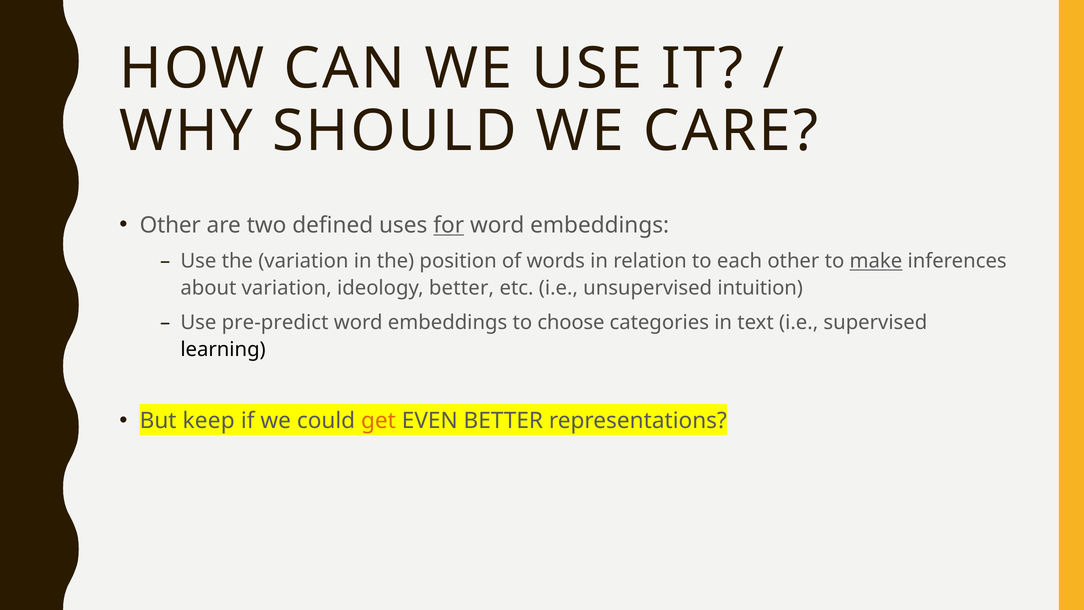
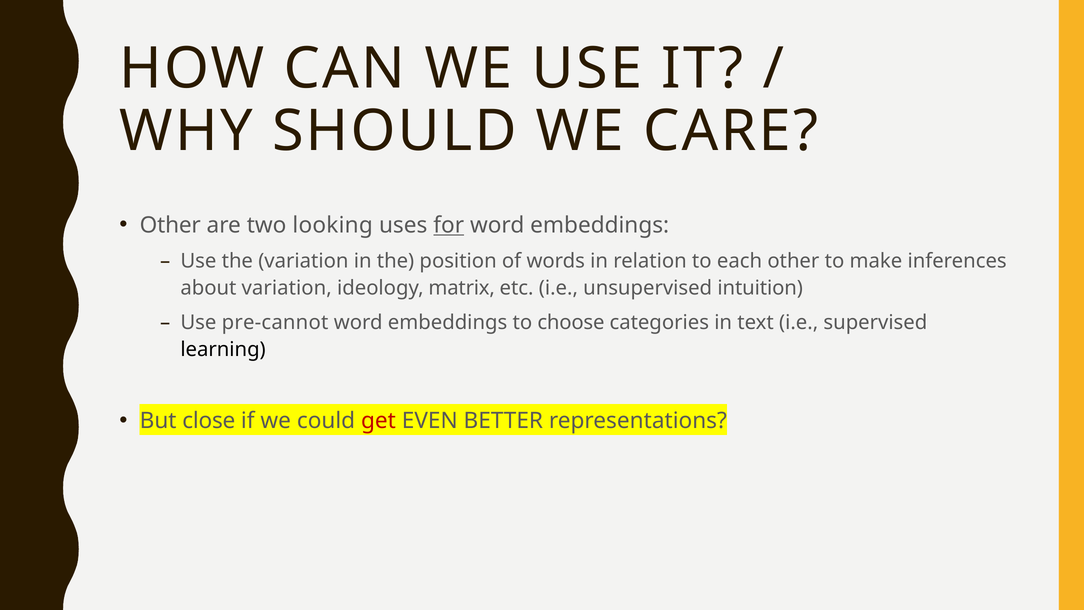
defined: defined -> looking (333, 225)
make underline: present -> none (876, 261)
ideology better: better -> matrix (462, 288)
pre-predict: pre-predict -> pre-cannot (275, 323)
keep: keep -> close (209, 421)
get colour: orange -> red (378, 421)
